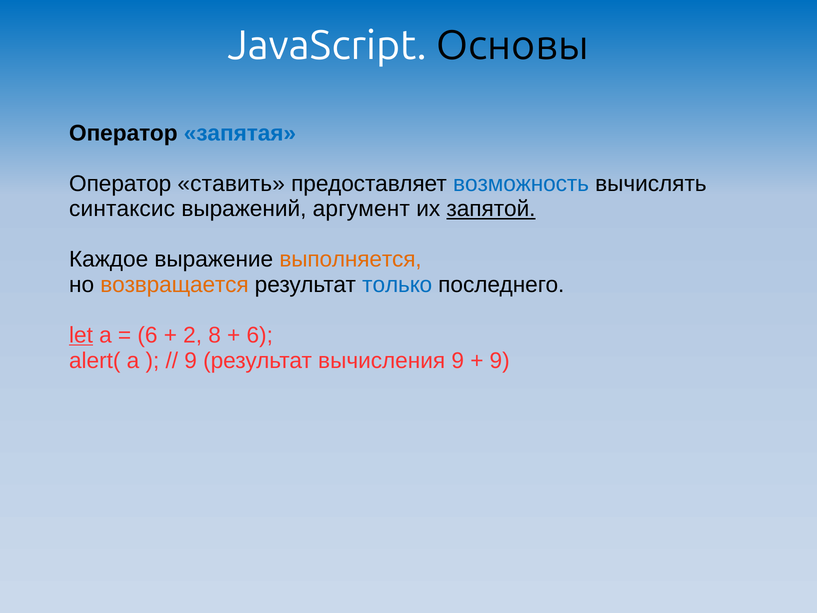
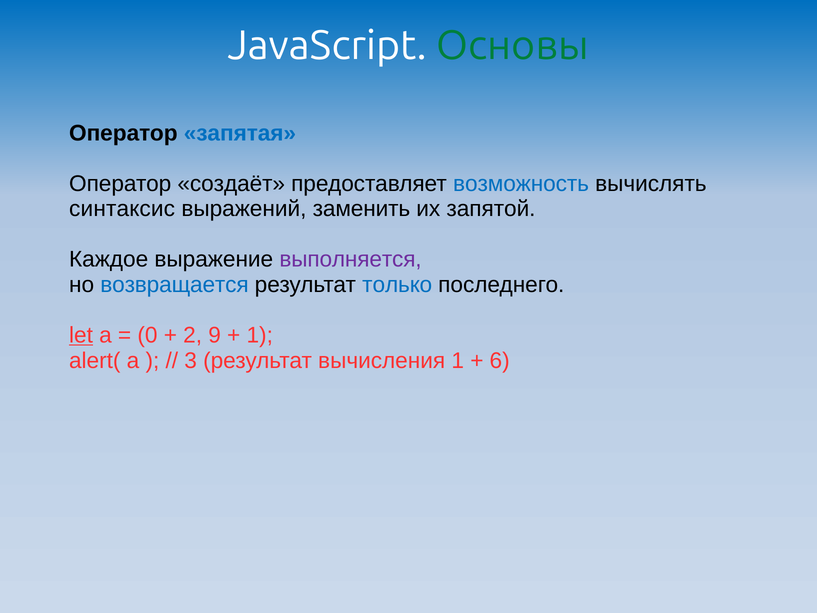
Основы colour: black -> green (513, 45)
ставить: ставить -> создаёт (231, 184)
аргумент: аргумент -> заменить (361, 209)
запятой underline: present -> none (491, 209)
выполняется colour: orange -> purple (351, 259)
возвращается colour: orange -> blue (174, 285)
6: 6 -> 0 (147, 335)
8: 8 -> 9 (215, 335)
6: 6 -> 1 (260, 335)
9: 9 -> 3 (191, 360)
вычисления 9: 9 -> 1 (458, 360)
9: 9 -> 6 (500, 360)
